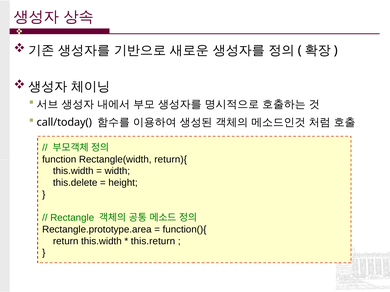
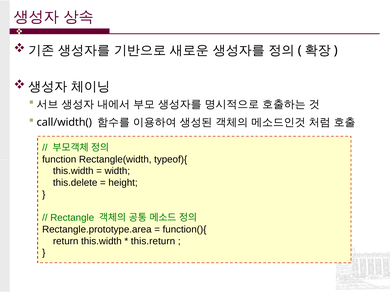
call/today(: call/today( -> call/width( (64, 122)
return){: return){ -> typeof){ (171, 160)
